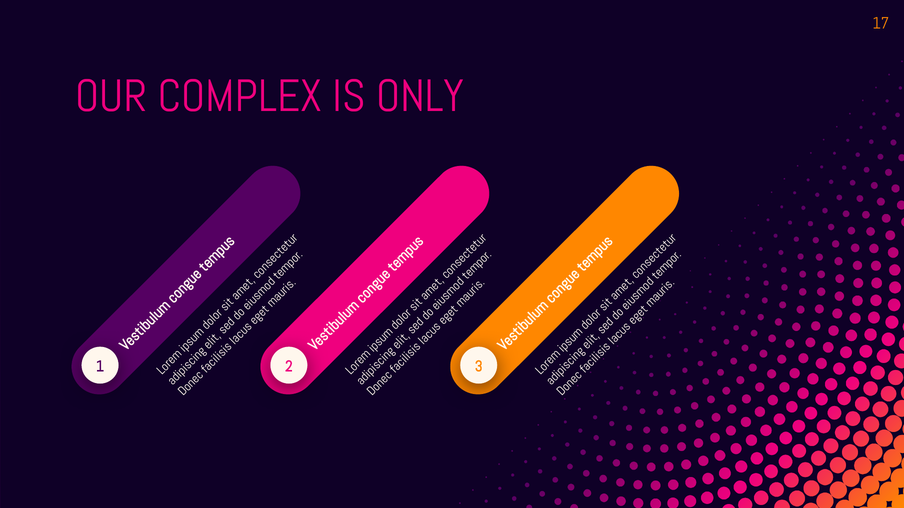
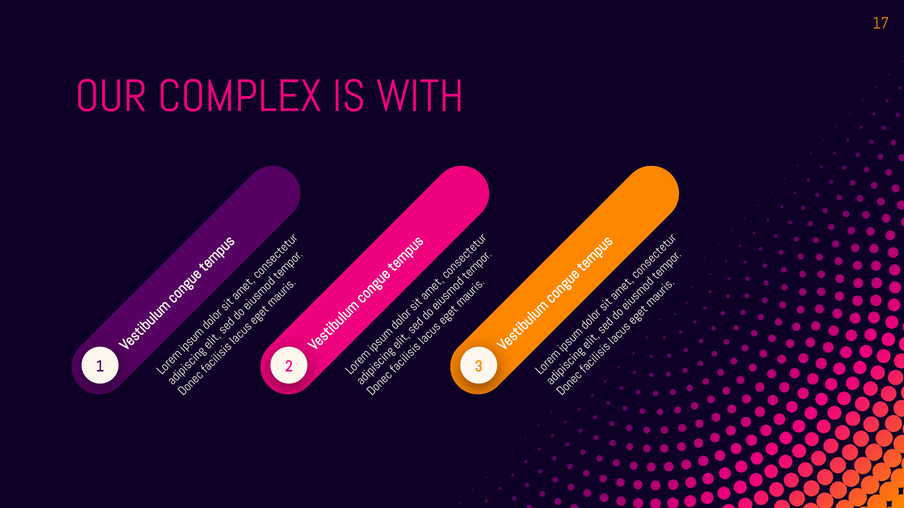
ONLY: ONLY -> WITH (420, 96)
